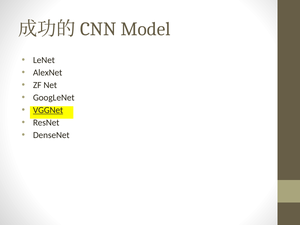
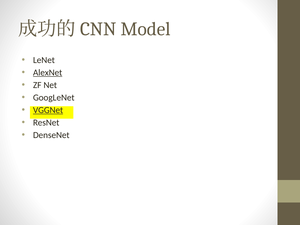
AlexNet underline: none -> present (48, 73)
